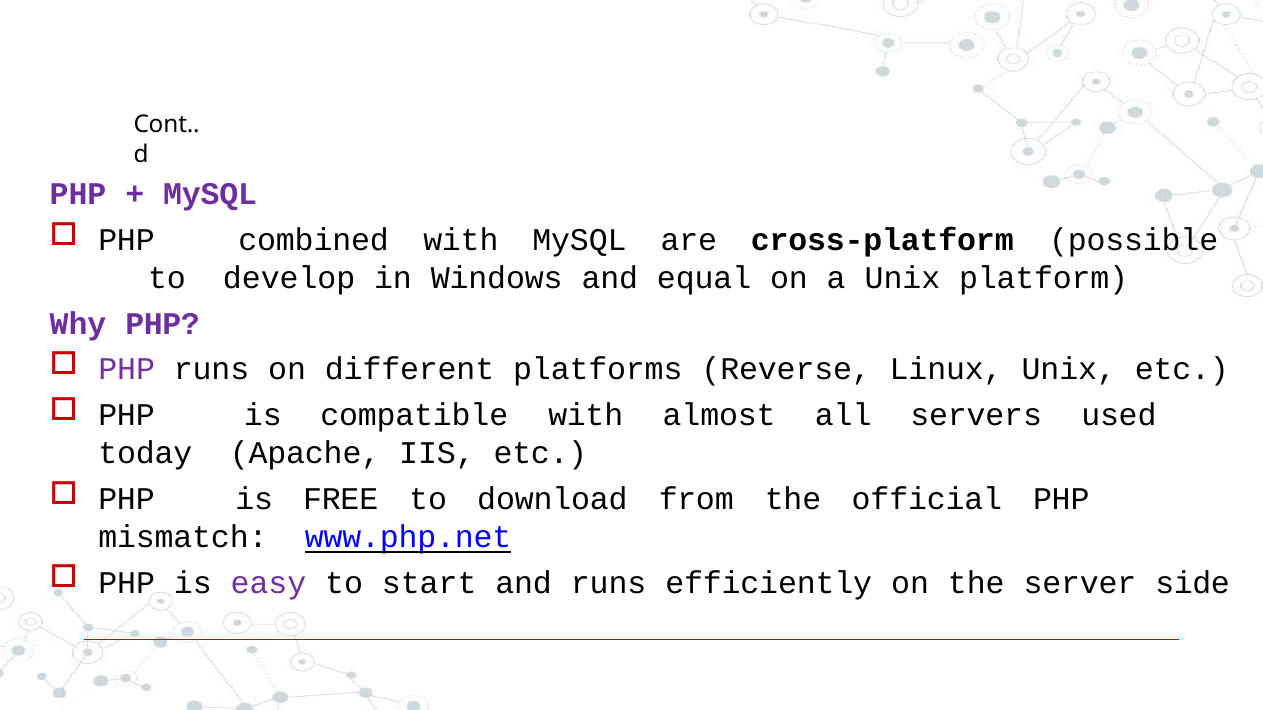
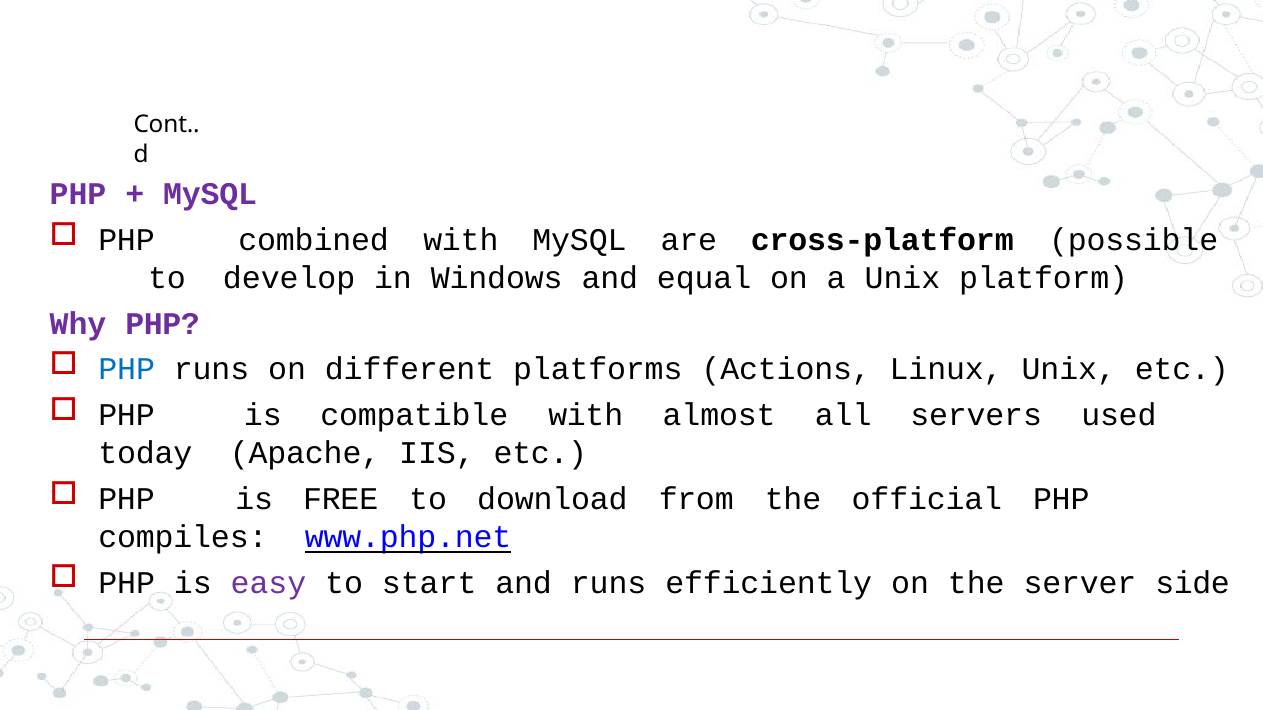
PHP colour: purple -> blue (127, 370)
Reverse: Reverse -> Actions (786, 370)
mismatch: mismatch -> compiles (183, 537)
